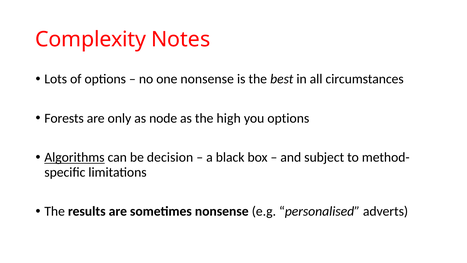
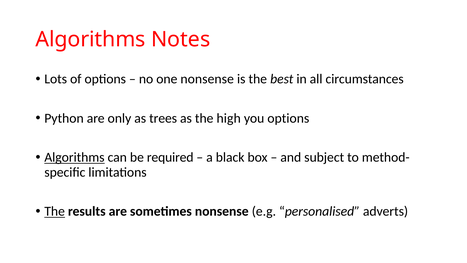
Complexity: Complexity -> Algorithms (91, 39)
Forests: Forests -> Python (64, 118)
node: node -> trees (163, 118)
decision: decision -> required (170, 157)
The underline: none -> present (55, 211)
